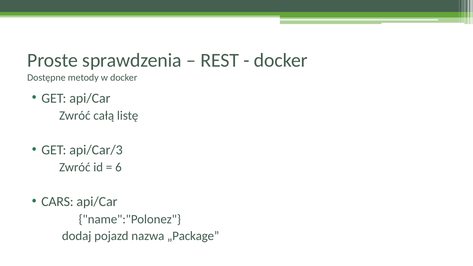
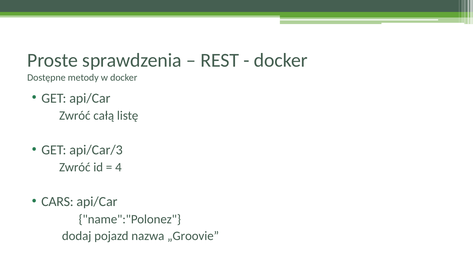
6: 6 -> 4 (118, 167)
„Package: „Package -> „Groovie (193, 236)
